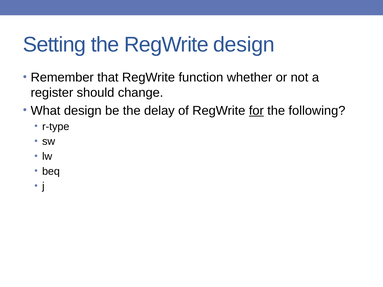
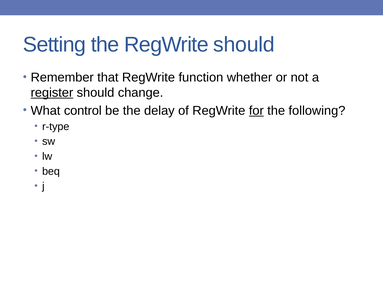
RegWrite design: design -> should (244, 45)
register underline: none -> present (52, 93)
What design: design -> control (83, 111)
